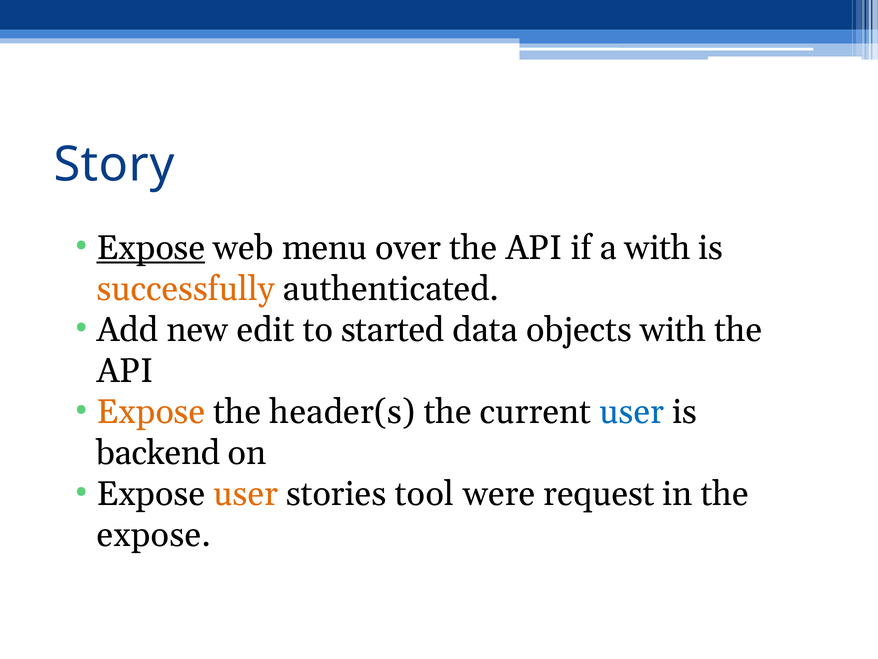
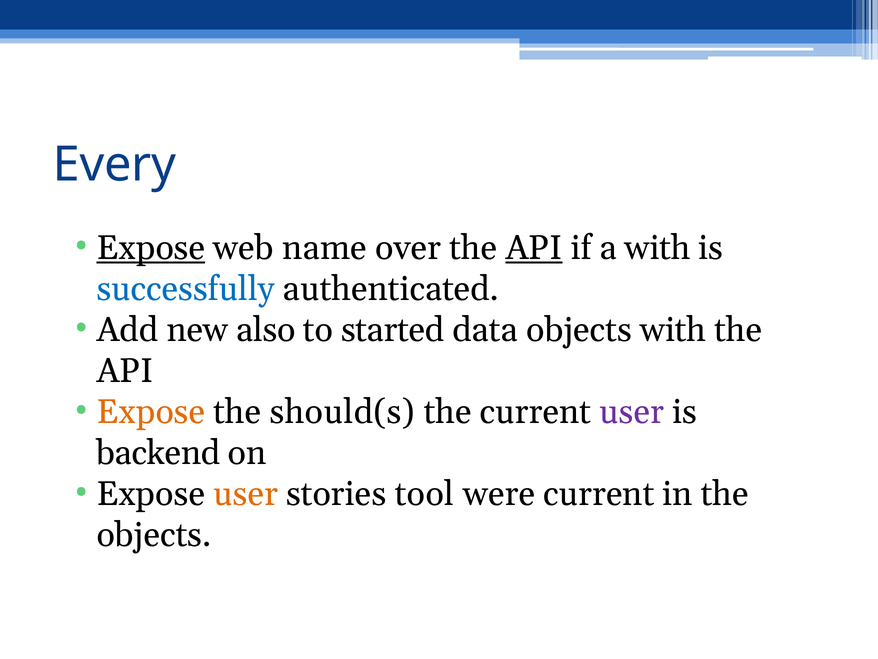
Story: Story -> Every (114, 164)
menu: menu -> name (324, 248)
API underline: none -> present (534, 248)
successfully colour: orange -> blue (186, 289)
edit: edit -> also (266, 330)
header(s: header(s -> should(s (342, 412)
user colour: blue -> purple (632, 412)
were request: request -> current (599, 494)
expose: expose -> objects (154, 535)
